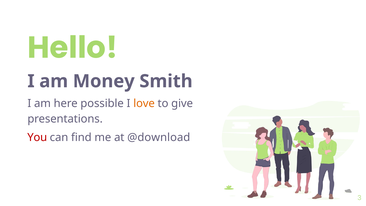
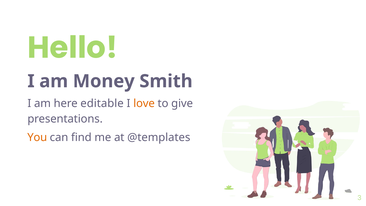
possible: possible -> editable (102, 103)
You colour: red -> orange (37, 137)
@download: @download -> @templates (159, 137)
